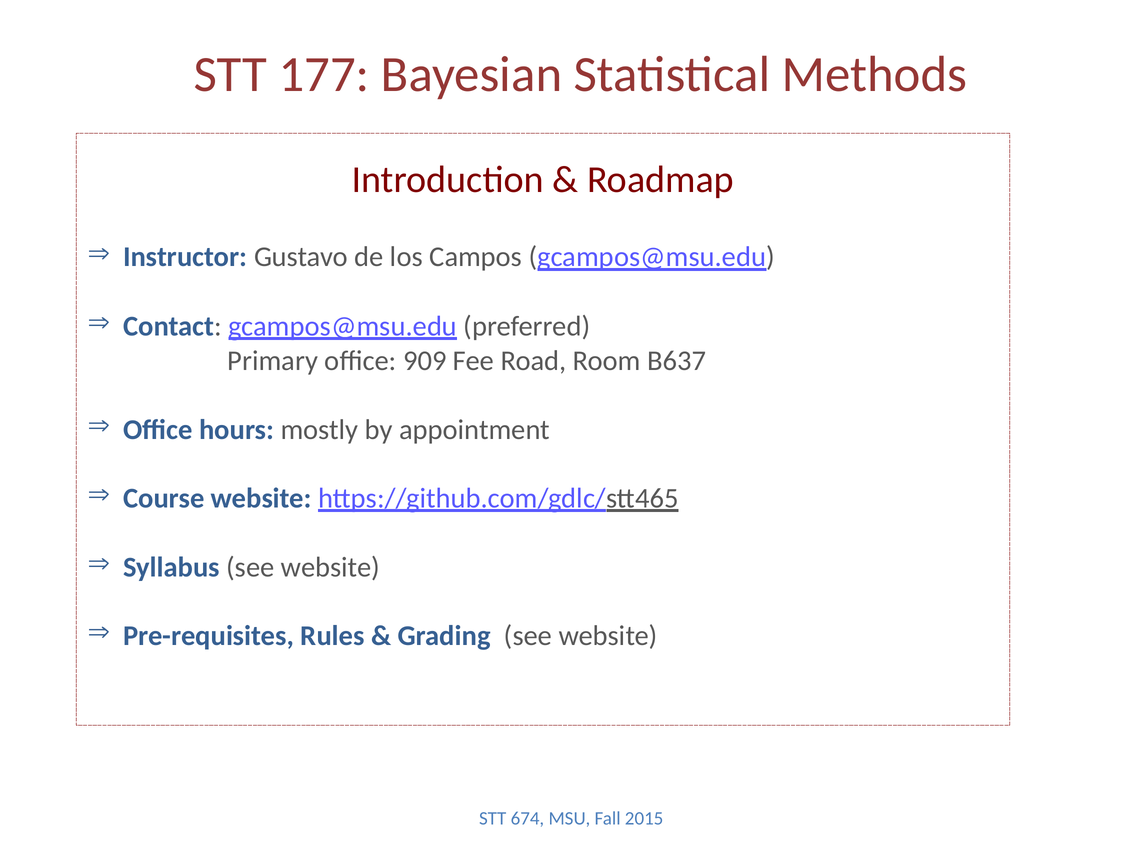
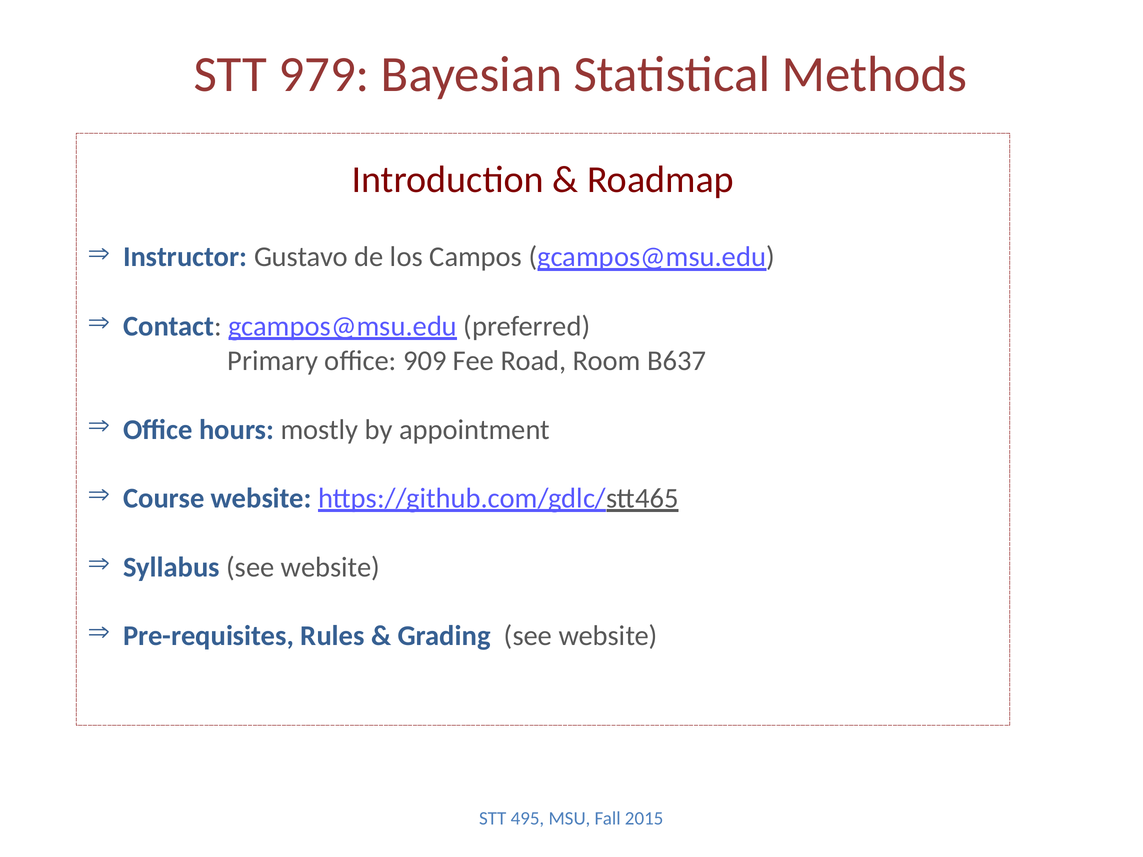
177: 177 -> 979 (324, 75)
674: 674 -> 495 (527, 819)
